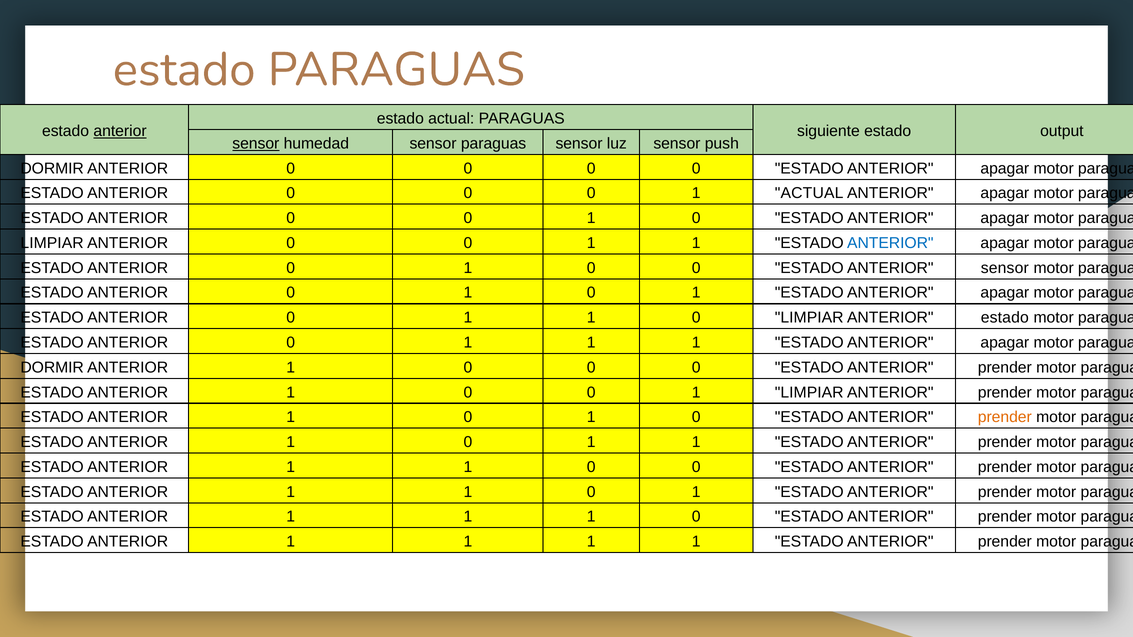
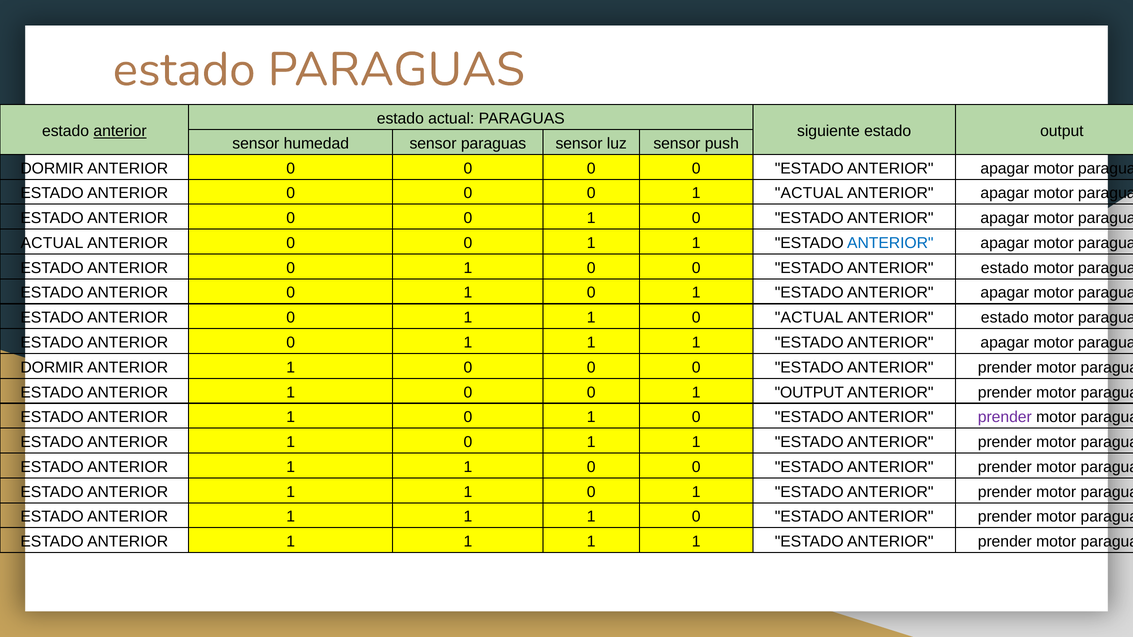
sensor underline: present -> none (256, 144)
LIMPIAR: LIMPIAR -> ACTUAL (52, 243)
0 ESTADO ANTERIOR sensor: sensor -> estado (1005, 268)
0 LIMPIAR: LIMPIAR -> ACTUAL (809, 318)
1 LIMPIAR: LIMPIAR -> OUTPUT (809, 393)
prender colour: orange -> purple (1005, 417)
